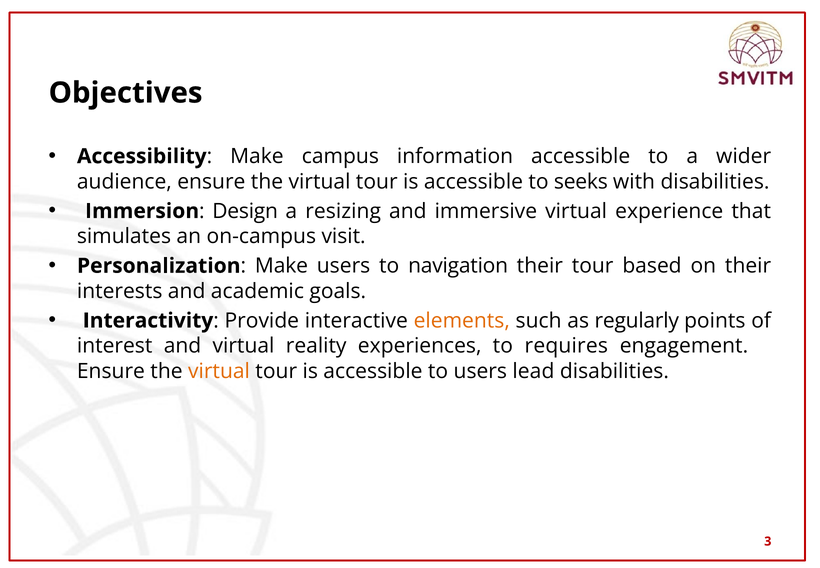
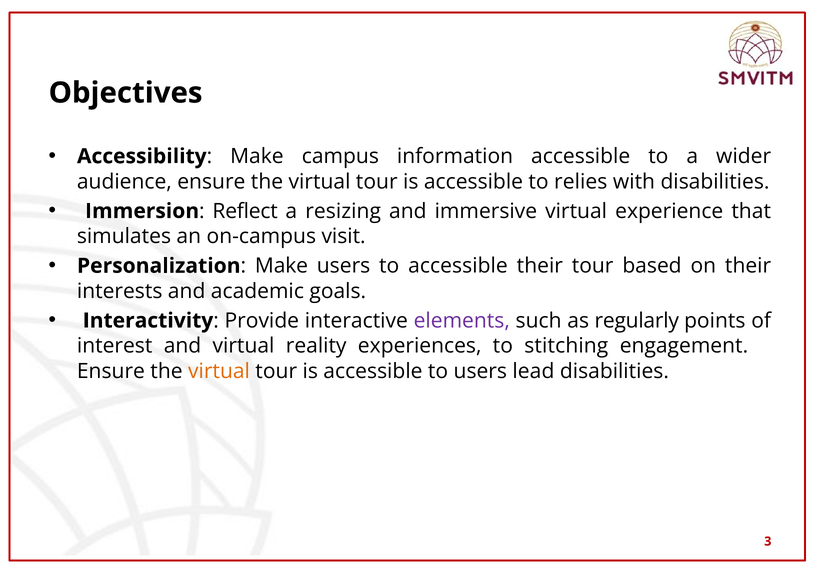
seeks: seeks -> relies (581, 181)
Design: Design -> Reflect (245, 211)
to navigation: navigation -> accessible (458, 266)
elements colour: orange -> purple (462, 320)
requires: requires -> stitching (566, 346)
